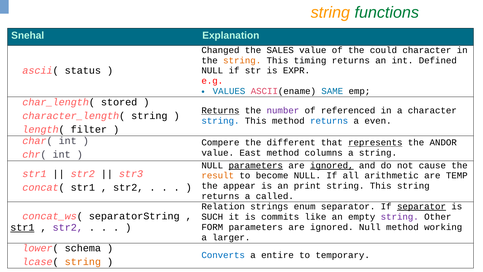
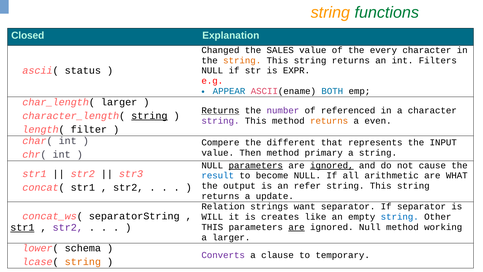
Snehal: Snehal -> Closed (28, 36)
could: could -> every (383, 50)
timing: timing -> string (310, 60)
Defined: Defined -> Filters (438, 60)
VALUES: VALUES -> APPEAR (229, 91)
SAME: SAME -> BOTH (332, 91)
stored: stored -> larger (119, 102)
string underline: none -> present (149, 116)
string colour: blue -> purple (220, 121)
returns colour: blue -> orange (329, 121)
represents underline: present -> none (375, 142)
ANDOR: ANDOR -> INPUT (443, 142)
East: East -> Then (250, 153)
columns: columns -> primary (324, 153)
result colour: orange -> blue (218, 175)
TEMP: TEMP -> WHAT (457, 175)
appear: appear -> output (239, 186)
print: print -> refer (307, 186)
called: called -> update (275, 196)
enum: enum -> want (305, 206)
separator underline: present -> none (421, 206)
SUCH: SUCH -> WILL (212, 217)
commits: commits -> creates (280, 217)
string colour: purple -> blue (400, 217)
FORM: FORM -> THIS (212, 227)
are underline: none -> present (297, 227)
Converts colour: blue -> purple (223, 255)
entire: entire -> clause (277, 255)
